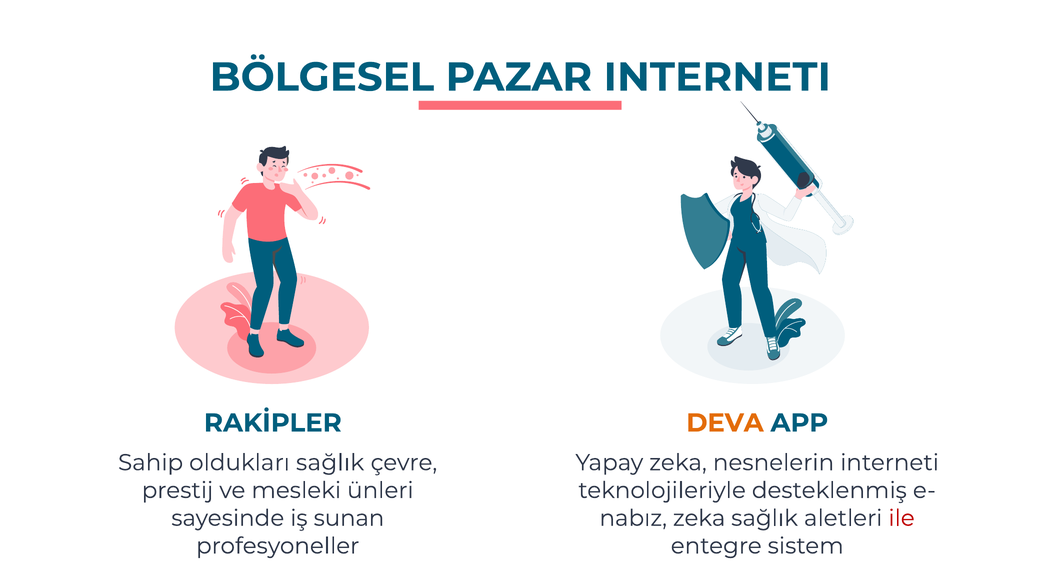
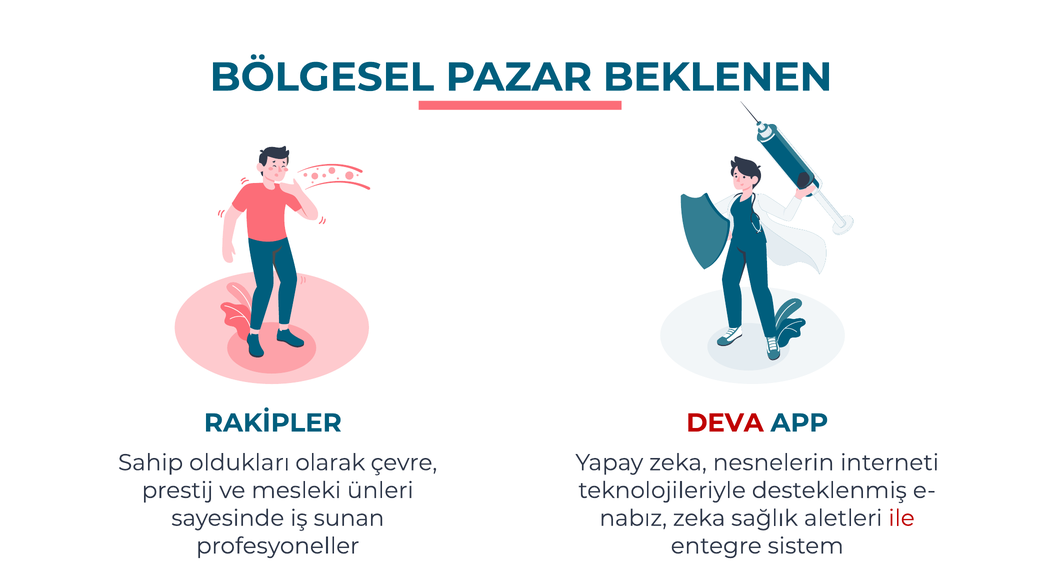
INTERNETI: INTERNETI -> BEKLENEN (718, 77)
DEVA colour: orange -> red (725, 423)
oldukları sağlık: sağlık -> olarak (330, 462)
